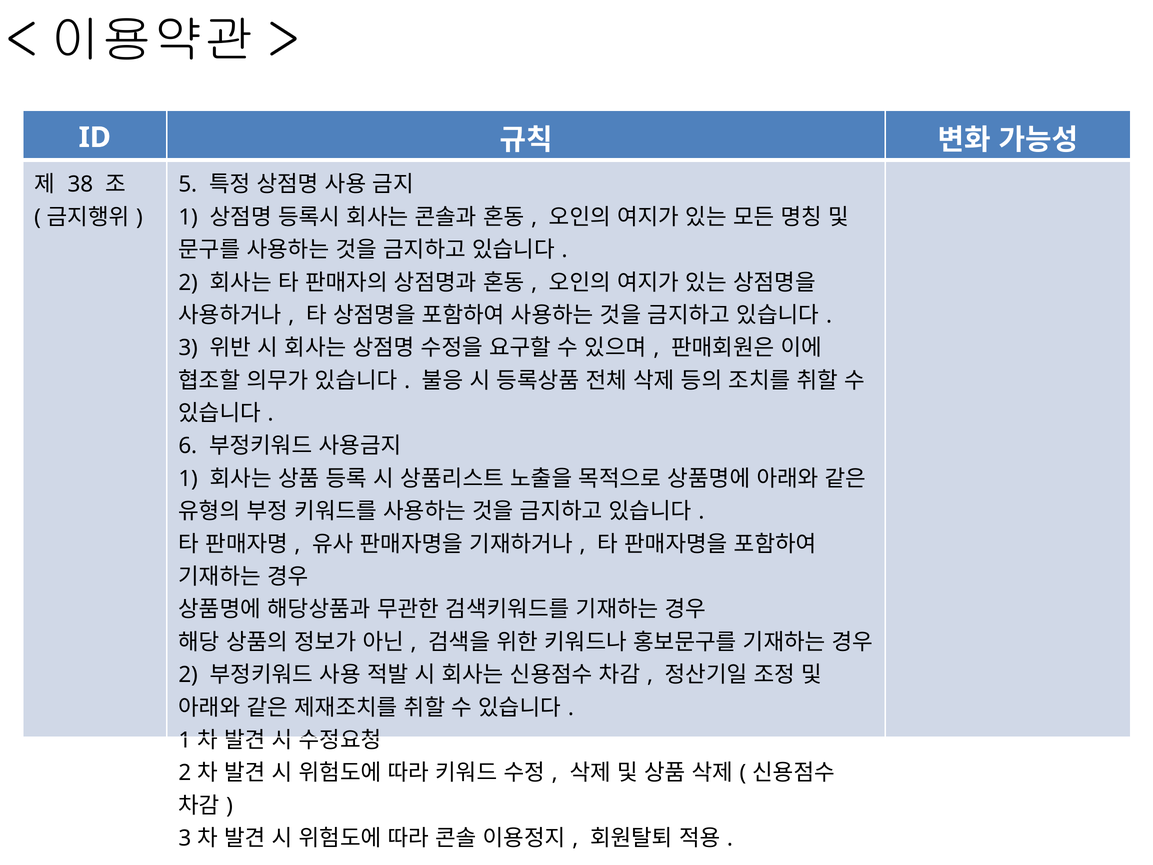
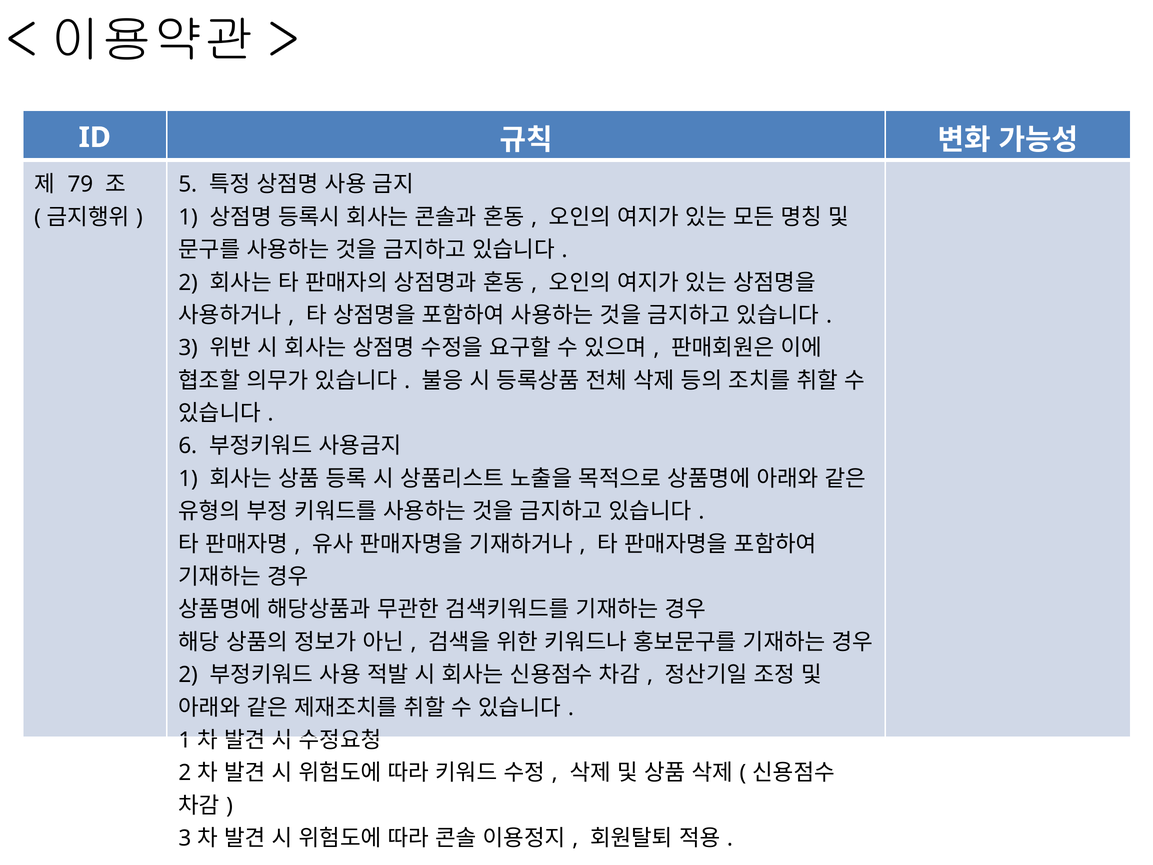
38: 38 -> 79 (80, 184)
